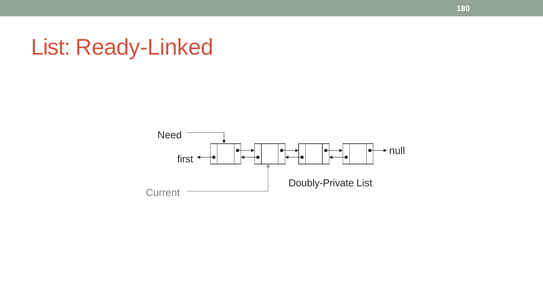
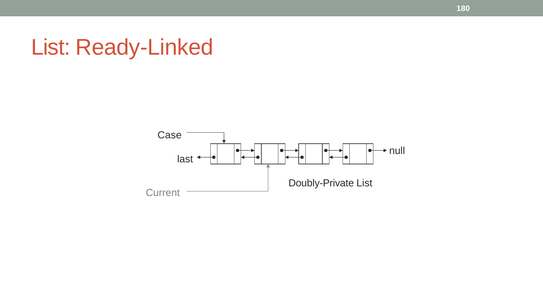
Need: Need -> Case (170, 135)
first: first -> last (185, 159)
